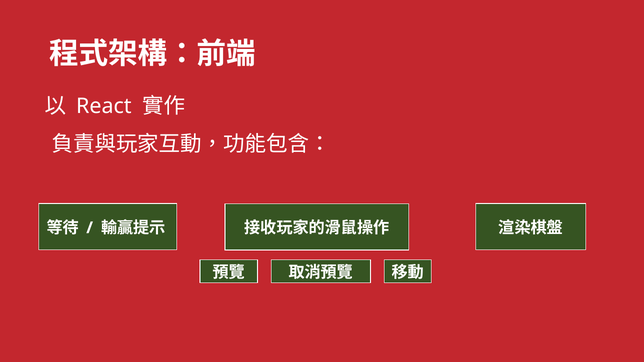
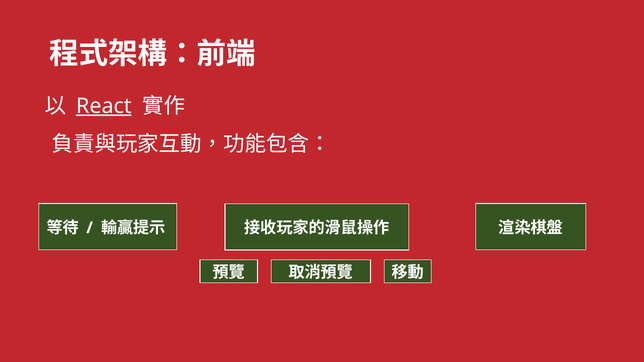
React underline: none -> present (104, 106)
